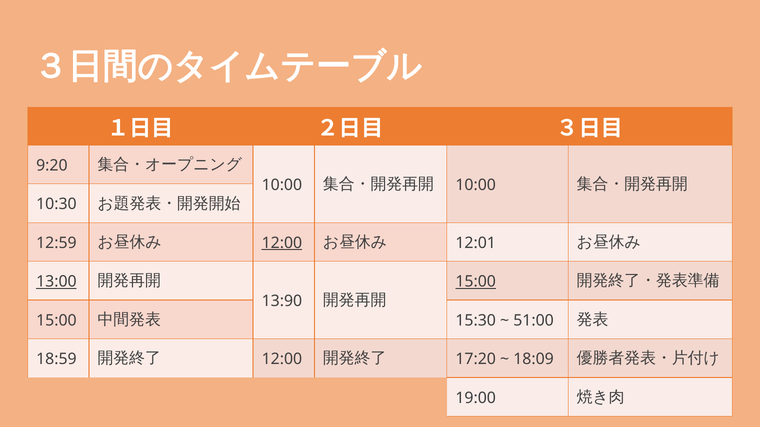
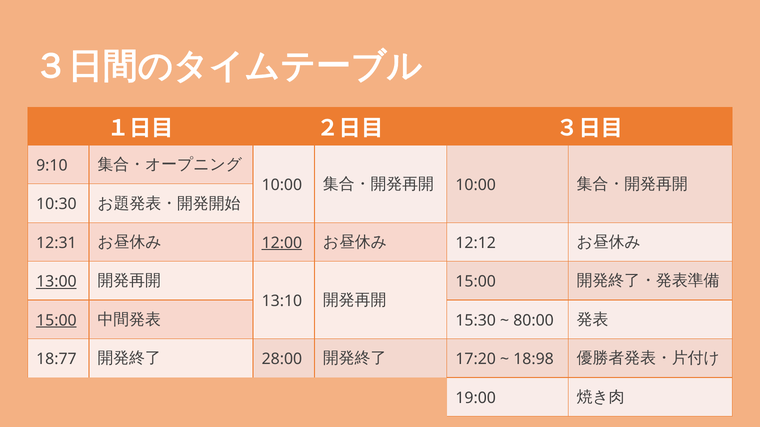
9:20: 9:20 -> 9:10 (52, 166)
12:59: 12:59 -> 12:31 (56, 243)
12:01: 12:01 -> 12:12 (476, 243)
15:00 underline: present -> none (476, 282)
13:90: 13:90 -> 13:10 (282, 301)
15:00 underline: none -> present (56, 321)
51:00: 51:00 -> 80:00 (534, 321)
18:59: 18:59 -> 18:77 (56, 360)
12:00: 12:00 -> 28:00 (282, 360)
18:09: 18:09 -> 18:98 (534, 360)
